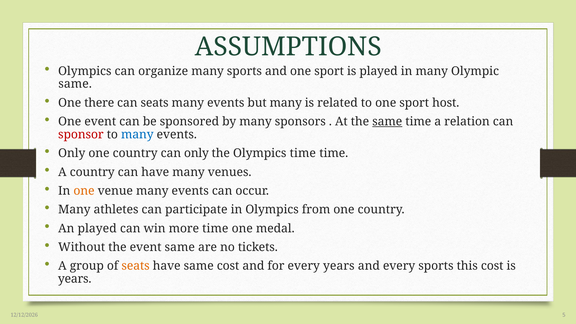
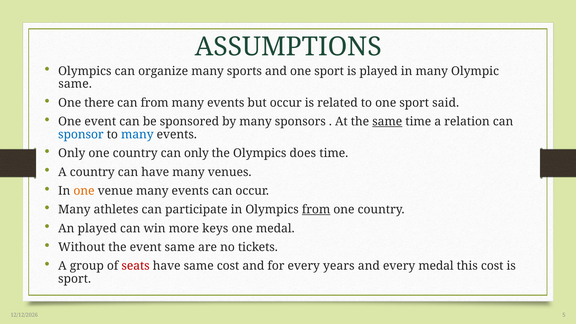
can seats: seats -> from (155, 103)
but many: many -> occur (286, 103)
host: host -> said (446, 103)
sponsor colour: red -> blue (81, 135)
Olympics time: time -> does (303, 153)
from underline: none -> present (316, 210)
more time: time -> keys (215, 228)
seats colour: orange -> red (136, 266)
every sports: sports -> medal (436, 266)
years: years -> sport (75, 279)
